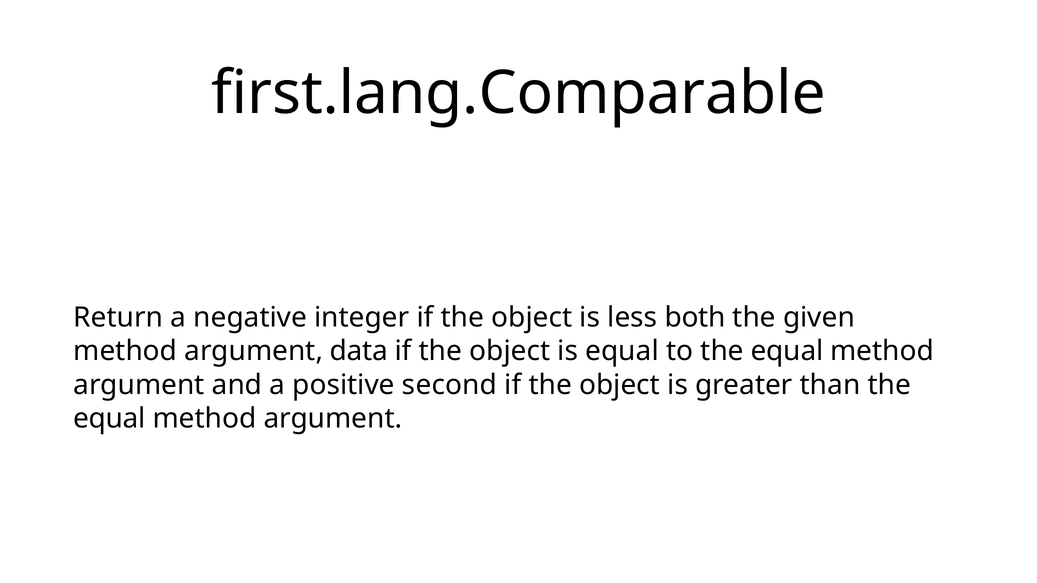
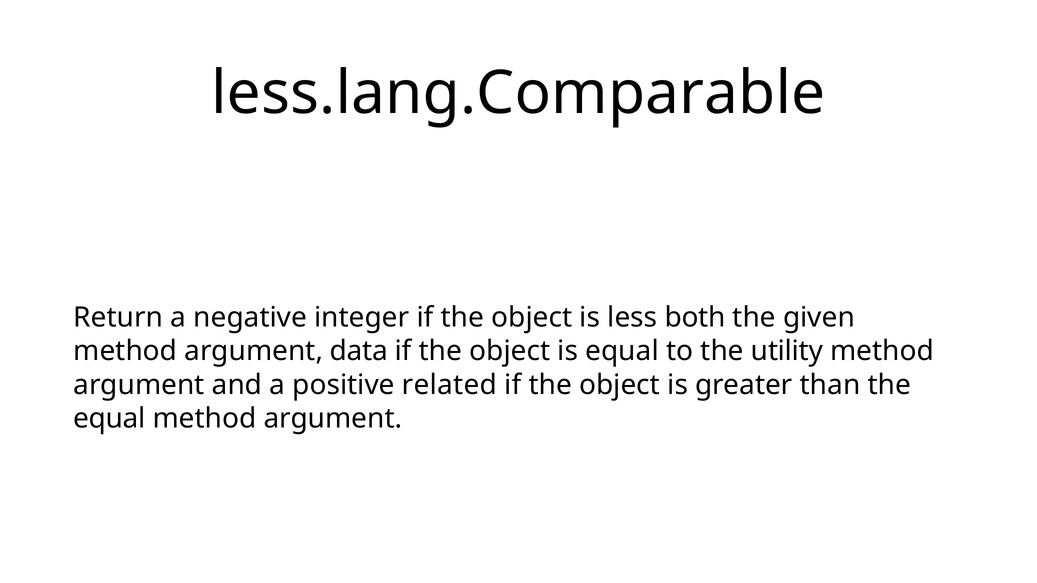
first.lang.Comparable: first.lang.Comparable -> less.lang.Comparable (518, 93)
to the equal: equal -> utility (787, 351)
second: second -> related (449, 385)
